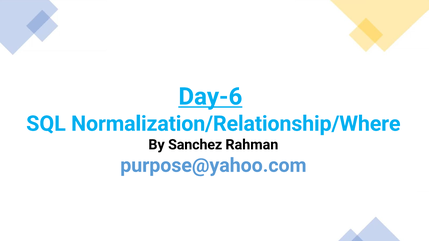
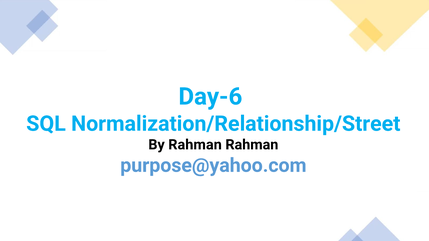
Day-6 underline: present -> none (210, 97)
Normalization/Relationship/Where: Normalization/Relationship/Where -> Normalization/Relationship/Street (236, 124)
By Sanchez: Sanchez -> Rahman (195, 145)
